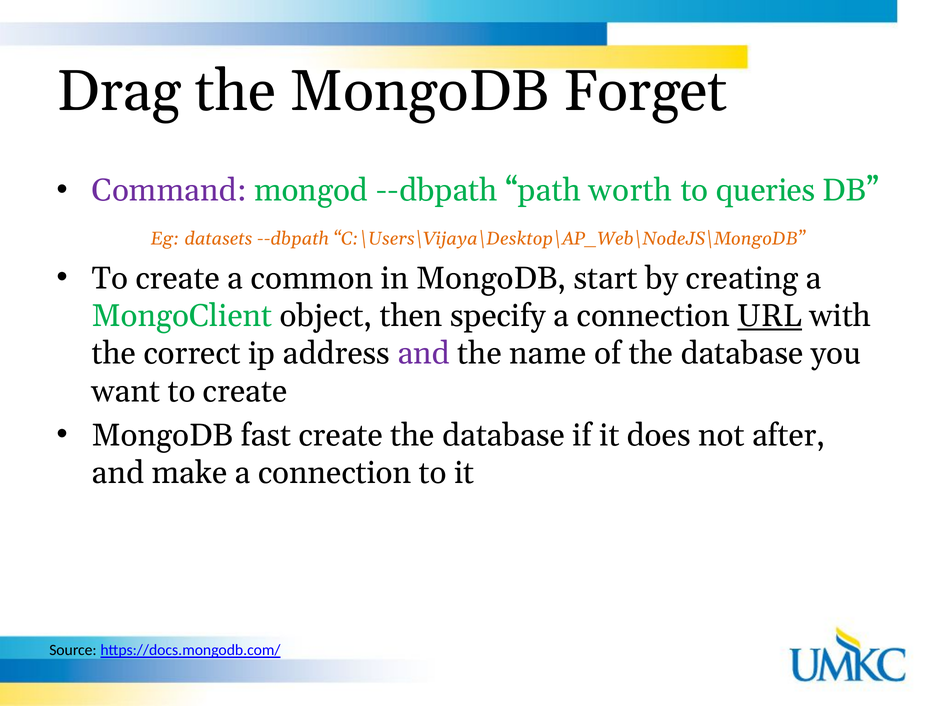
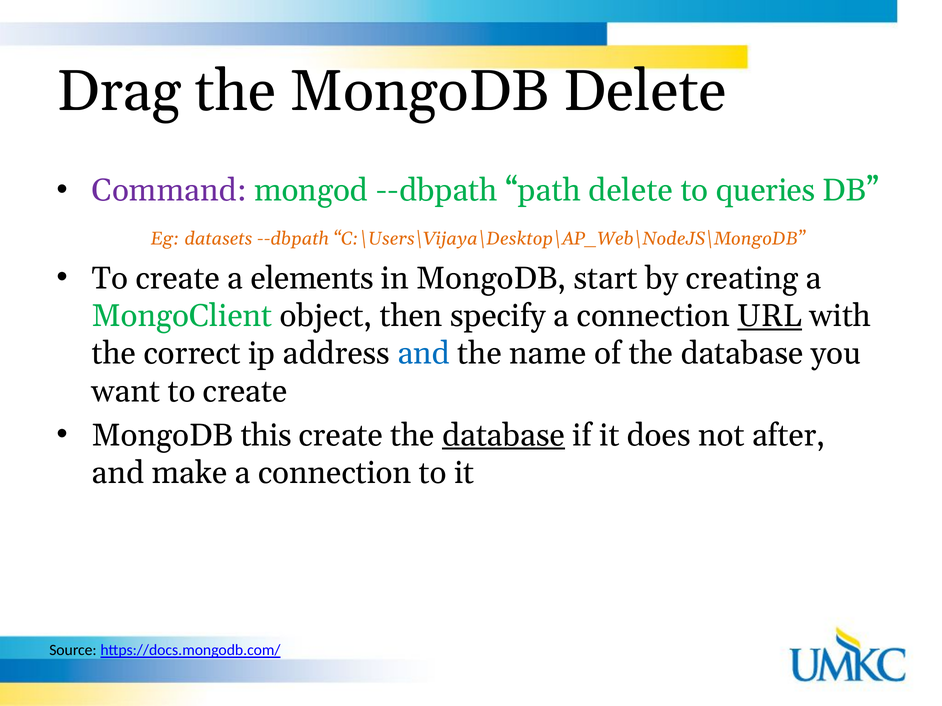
MongoDB Forget: Forget -> Delete (645, 91)
path worth: worth -> delete (631, 191)
common: common -> elements (312, 279)
and colour: purple -> blue (424, 354)
fast: fast -> this (266, 435)
database underline: none -> present (504, 435)
